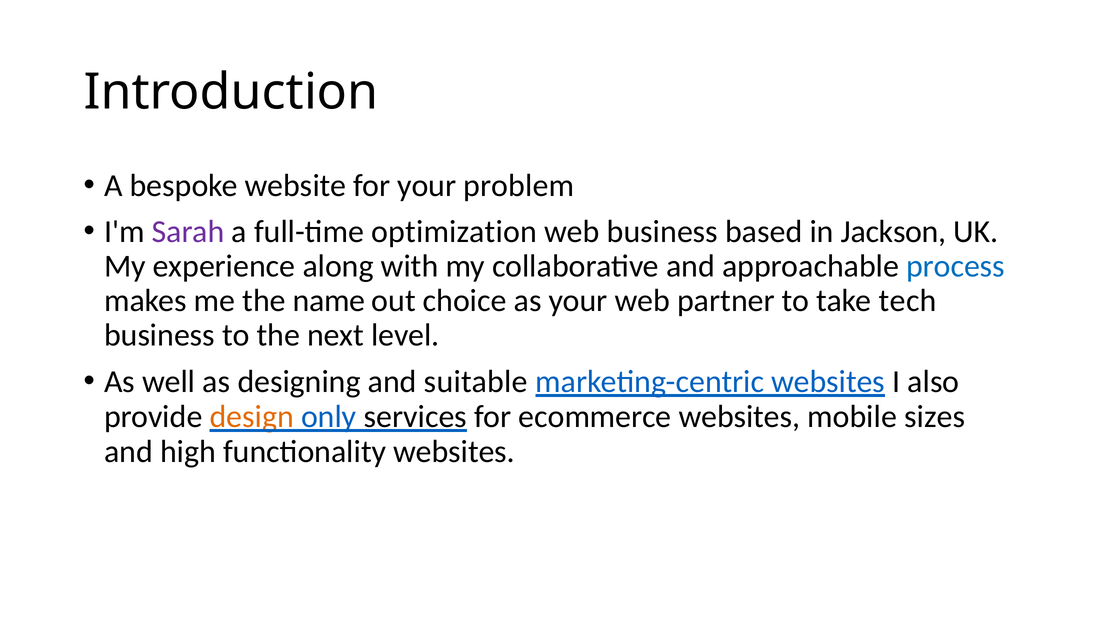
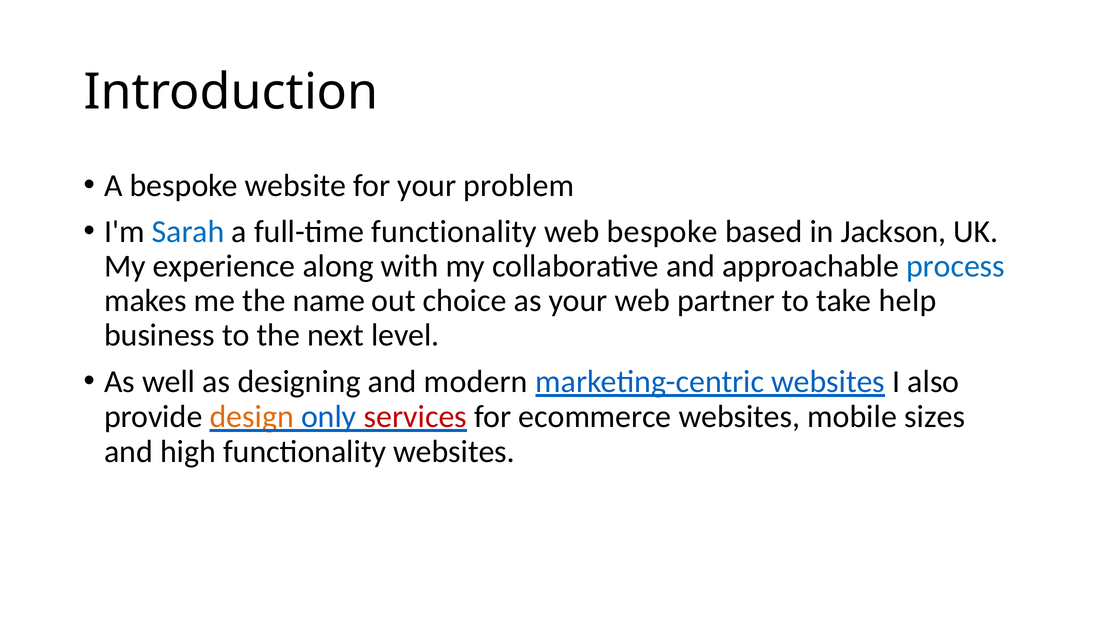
Sarah colour: purple -> blue (188, 231)
full-time optimization: optimization -> functionality (454, 231)
web business: business -> bespoke (662, 231)
tech: tech -> help (908, 300)
suitable: suitable -> modern (476, 381)
services colour: black -> red (415, 416)
